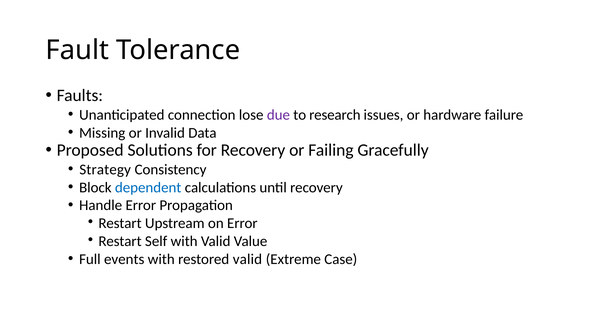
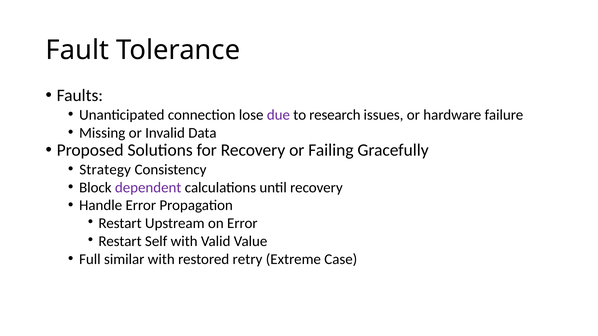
dependent colour: blue -> purple (148, 188)
events: events -> similar (124, 259)
restored valid: valid -> retry (247, 259)
